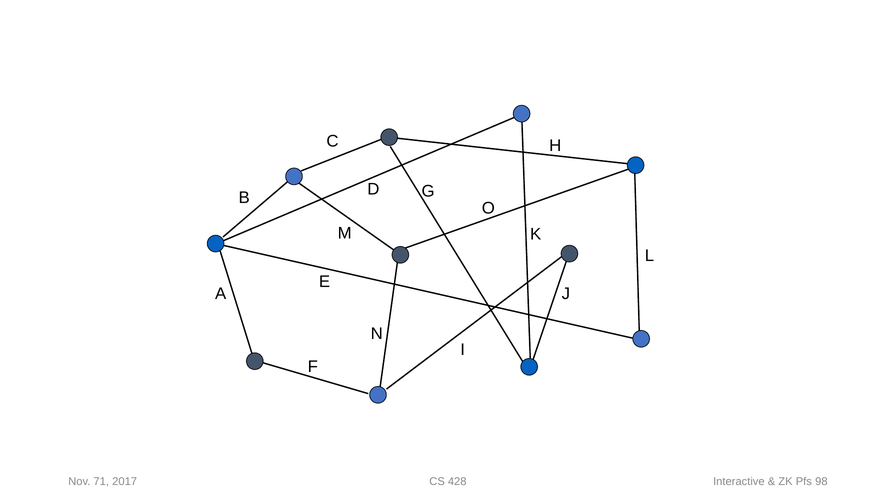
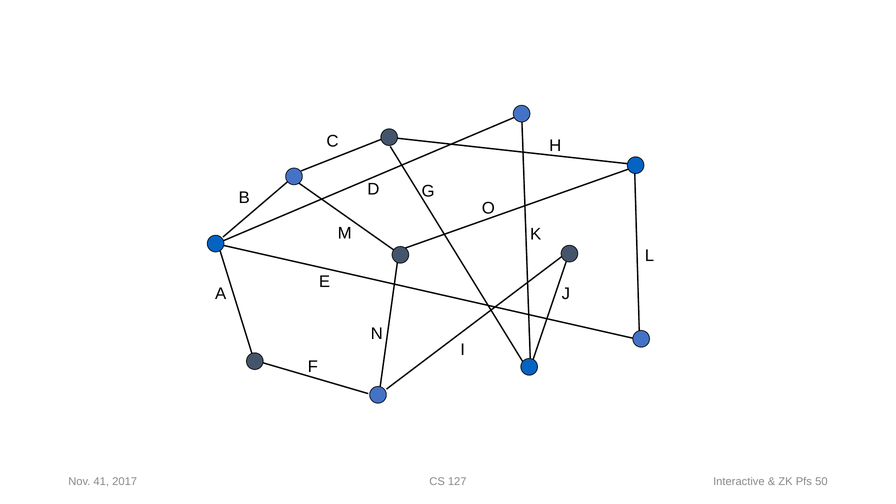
71: 71 -> 41 (101, 481)
428: 428 -> 127 (457, 481)
98: 98 -> 50 (821, 481)
